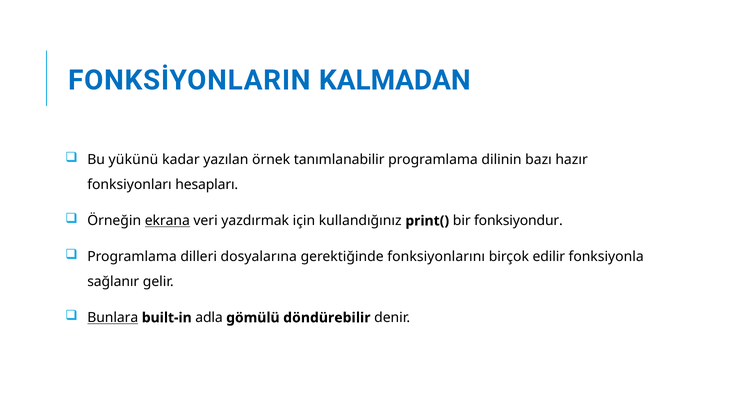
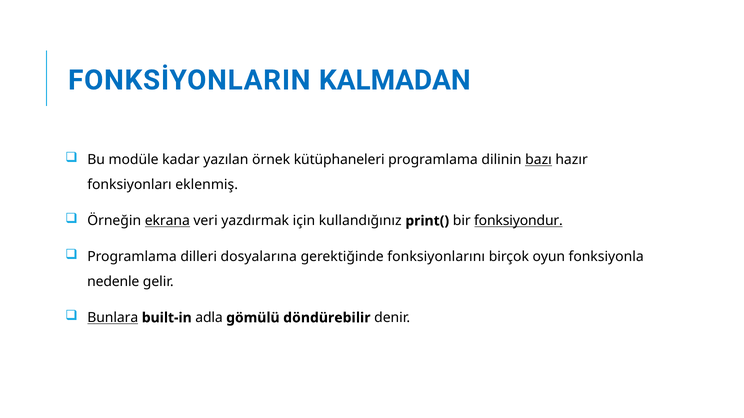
yükünü: yükünü -> modüle (134, 160)
tanımlanabilir: tanımlanabilir -> kütüphaneleri (339, 160)
bazı underline: none -> present (539, 160)
hesapları: hesapları -> eklenmiş (207, 185)
fonksiyondur underline: none -> present (518, 221)
edilir: edilir -> oyun (549, 257)
sağlanır: sağlanır -> nedenle (113, 282)
